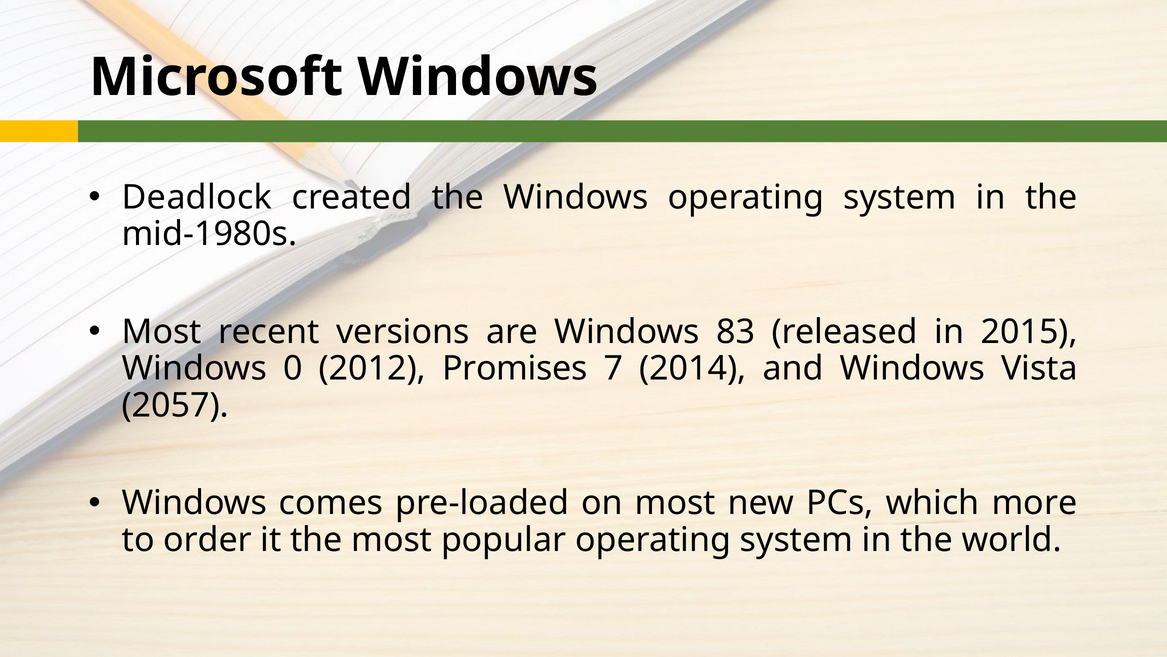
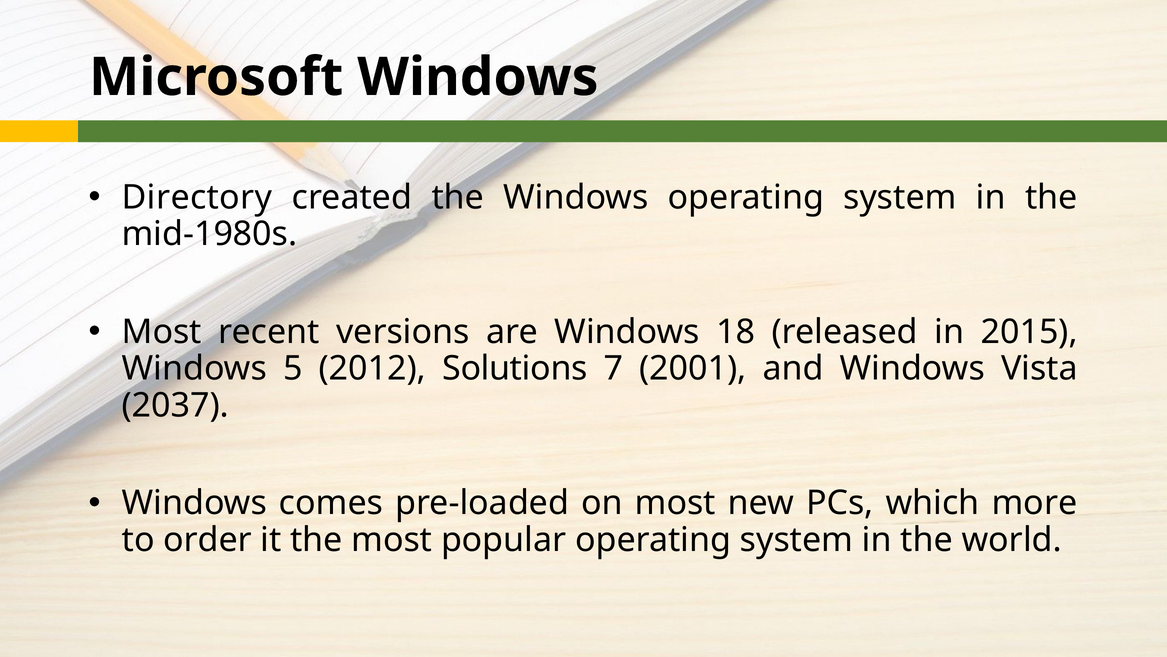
Deadlock: Deadlock -> Directory (197, 197)
83: 83 -> 18 (736, 332)
0: 0 -> 5 (293, 368)
Promises: Promises -> Solutions (515, 368)
2014: 2014 -> 2001 (693, 368)
2057: 2057 -> 2037 (175, 405)
